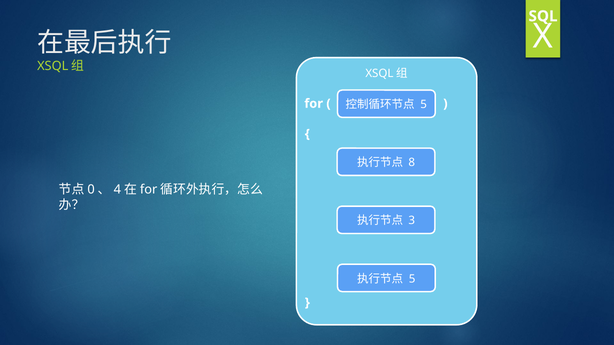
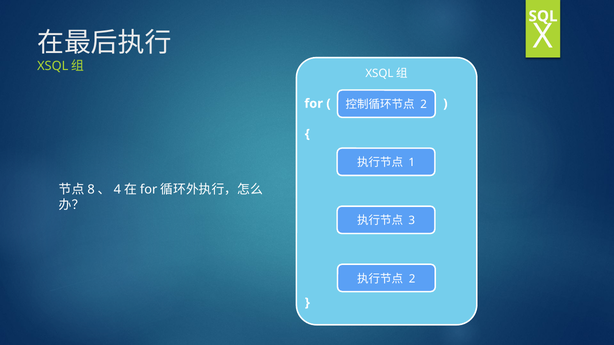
5: 5 -> 2 (424, 105)
8: 8 -> 1 (412, 163)
0: 0 -> 8 (91, 190)
5: 5 -> 2 (412, 279)
